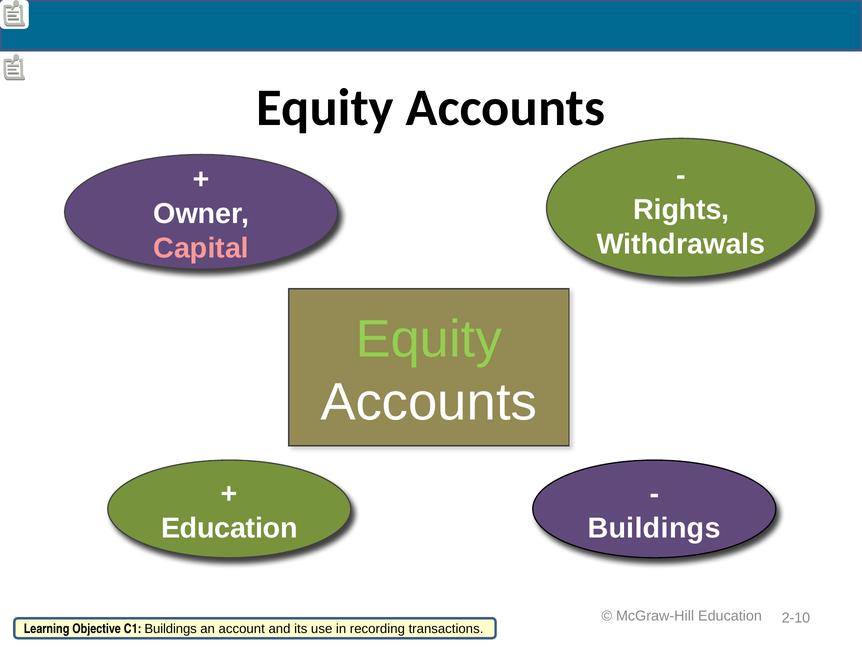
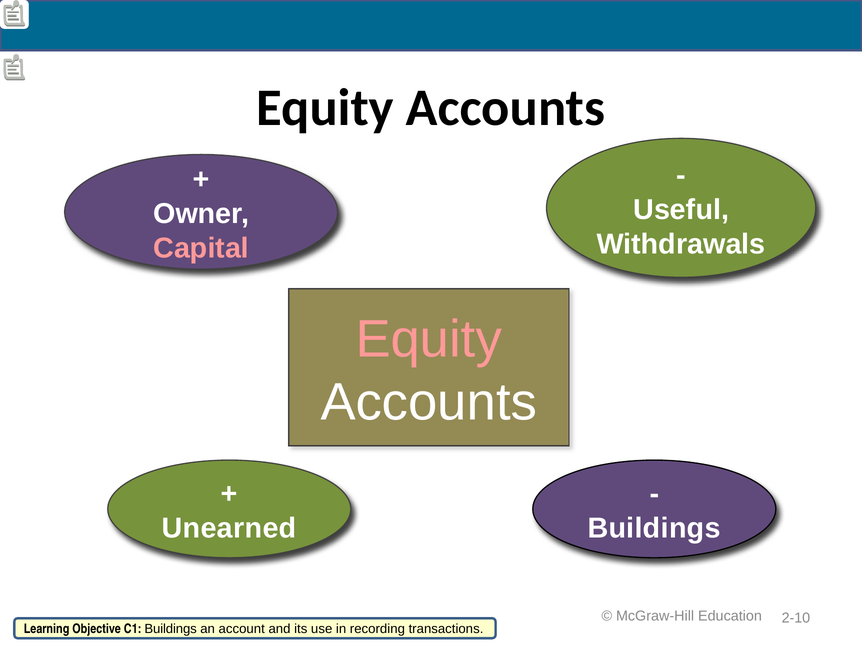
Rights: Rights -> Useful (681, 210)
Equity colour: light green -> pink (429, 339)
Education: Education -> Unearned (229, 528)
